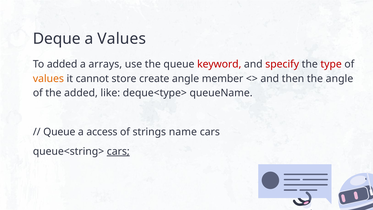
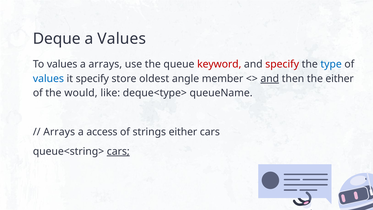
To added: added -> values (62, 64)
type colour: red -> blue (331, 64)
values colour: orange -> blue (48, 79)
it cannot: cannot -> specify (92, 79)
create: create -> oldest (154, 79)
and underline: none -> present (270, 79)
the angle: angle -> either (340, 79)
the added: added -> would (81, 93)
Queue: Queue -> Arrays (59, 132)
strings name: name -> either (183, 132)
